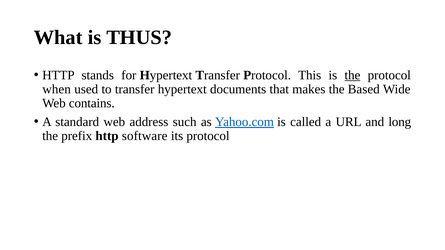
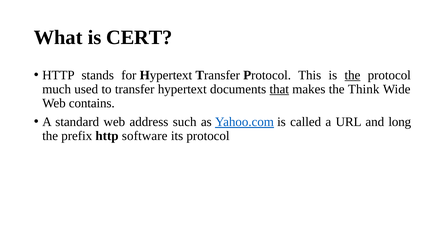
THUS: THUS -> CERT (139, 37)
when: when -> much (57, 89)
that underline: none -> present (279, 89)
Based: Based -> Think (364, 89)
